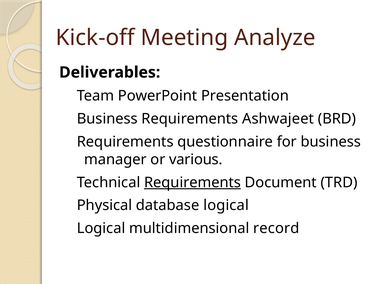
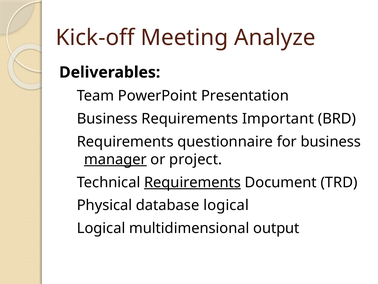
Ashwajeet: Ashwajeet -> Important (278, 119)
manager underline: none -> present (115, 159)
various: various -> project (196, 159)
record: record -> output (276, 228)
